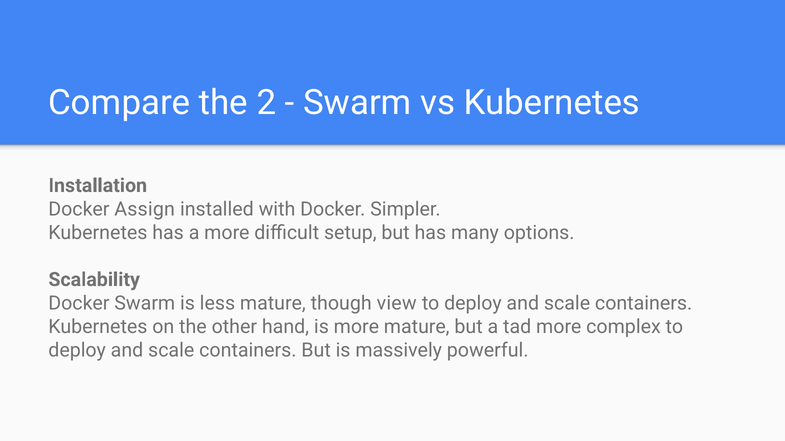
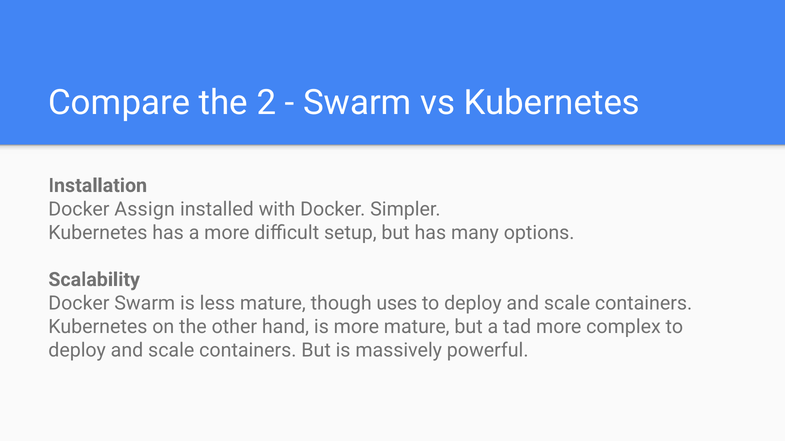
view: view -> uses (397, 304)
